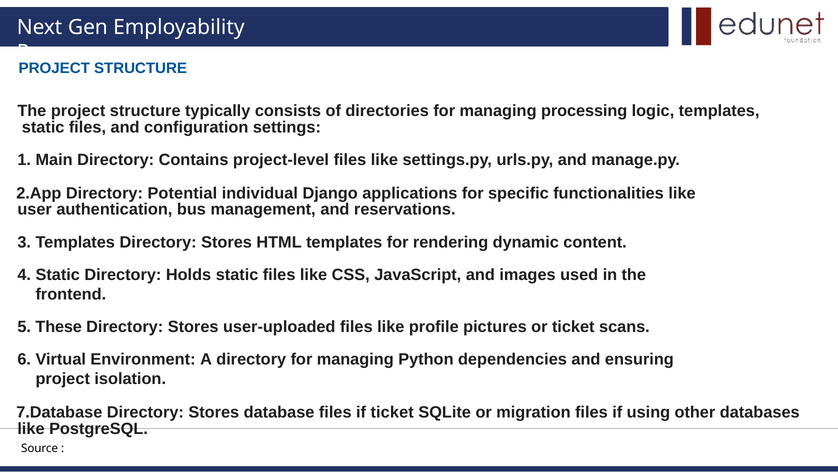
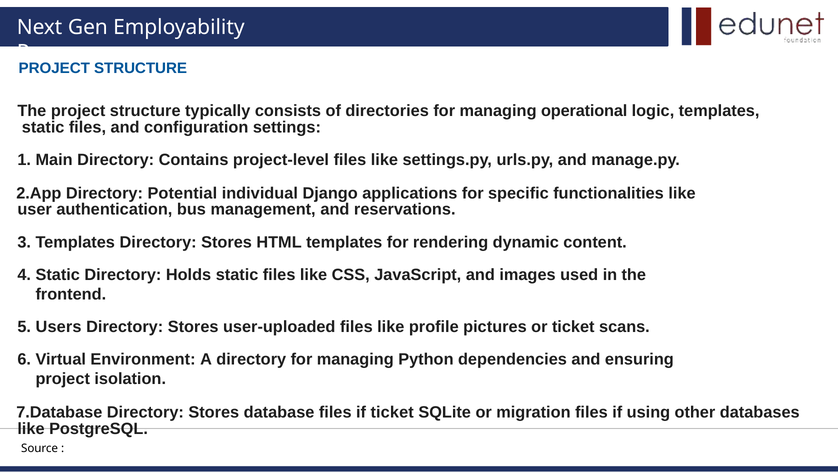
processing: processing -> operational (584, 111)
These: These -> Users (59, 327)
